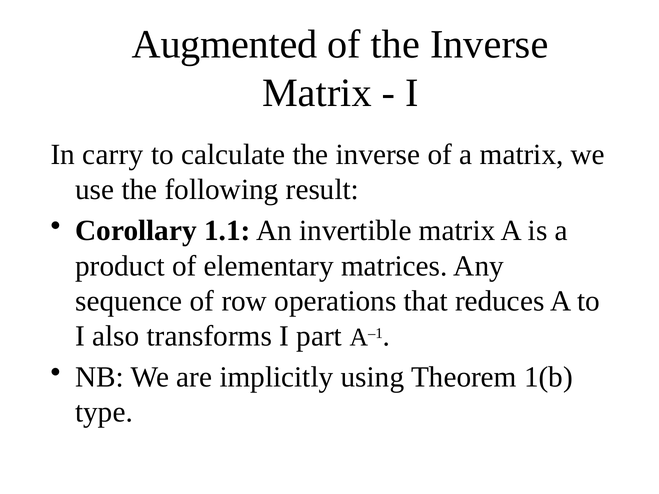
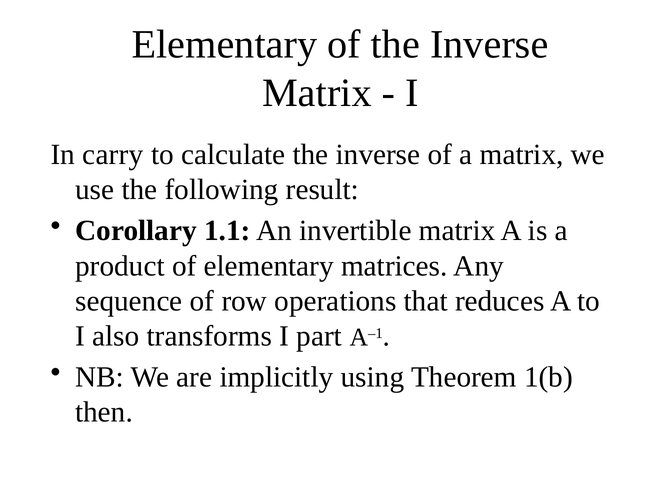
Augmented: Augmented -> Elementary (224, 45)
type: type -> then (104, 413)
